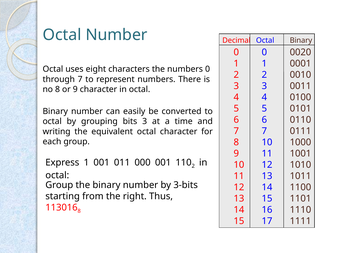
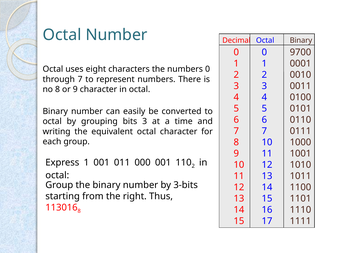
0020: 0020 -> 9700 (300, 52)
